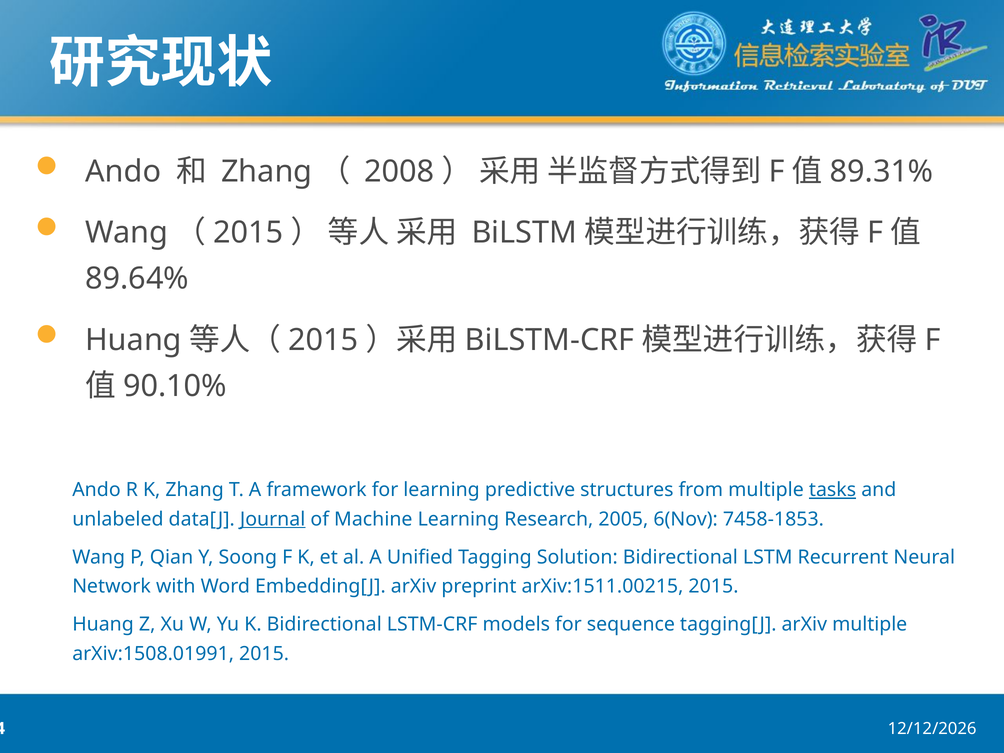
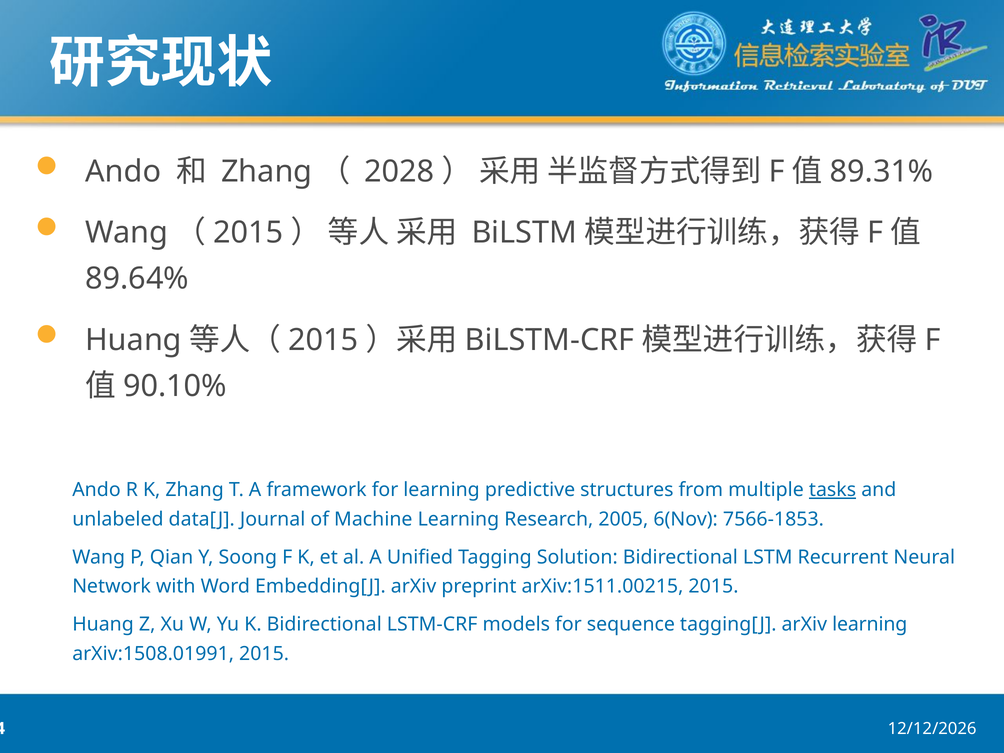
2008: 2008 -> 2028 (399, 172)
Journal underline: present -> none (273, 519)
7458-1853: 7458-1853 -> 7566-1853 (773, 519)
arXiv multiple: multiple -> learning (870, 624)
